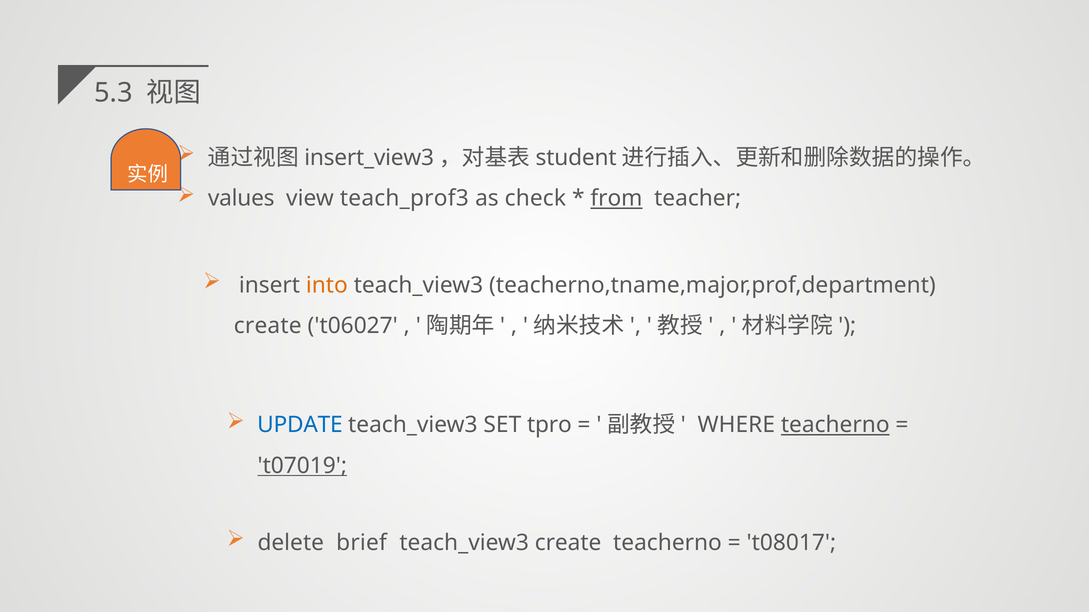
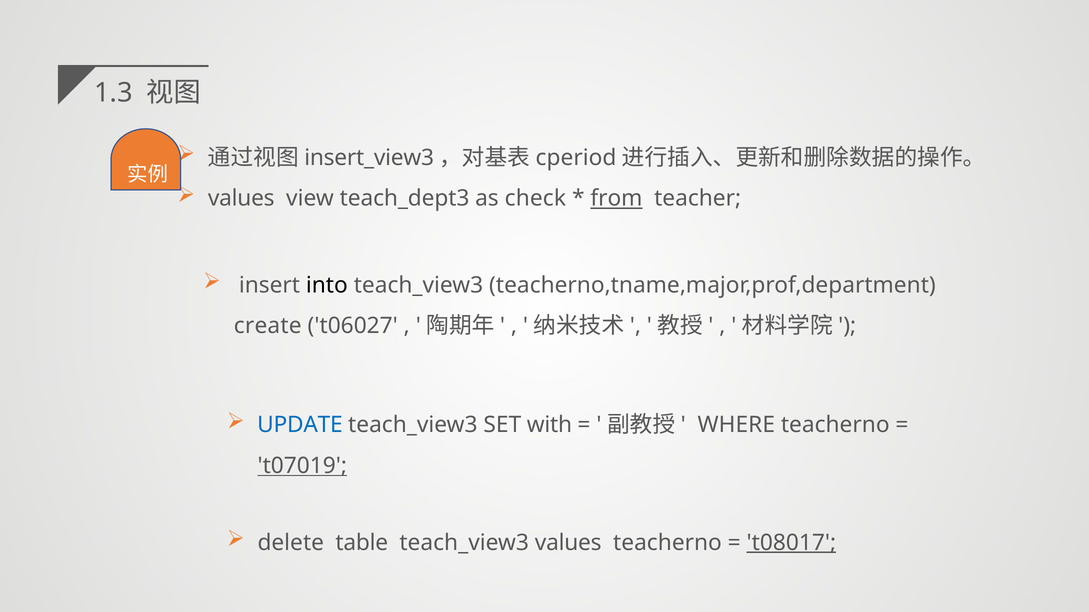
5.3: 5.3 -> 1.3 (114, 93)
student: student -> cperiod (576, 158)
teach_prof3: teach_prof3 -> teach_dept3 (405, 199)
into colour: orange -> black (327, 285)
tpro: tpro -> with (549, 425)
teacherno underline: present -> none (835, 425)
brief: brief -> table (362, 543)
teach_view3 create: create -> values (568, 543)
t08017 underline: none -> present (791, 543)
